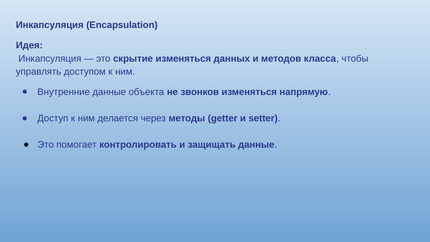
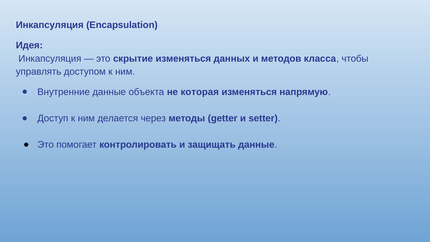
звонков: звонков -> которая (200, 92)
